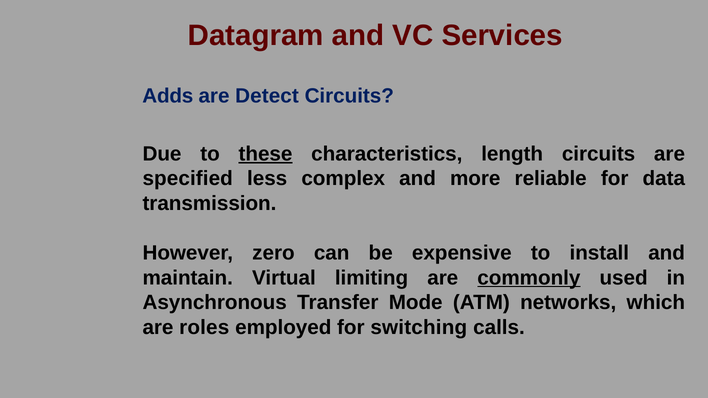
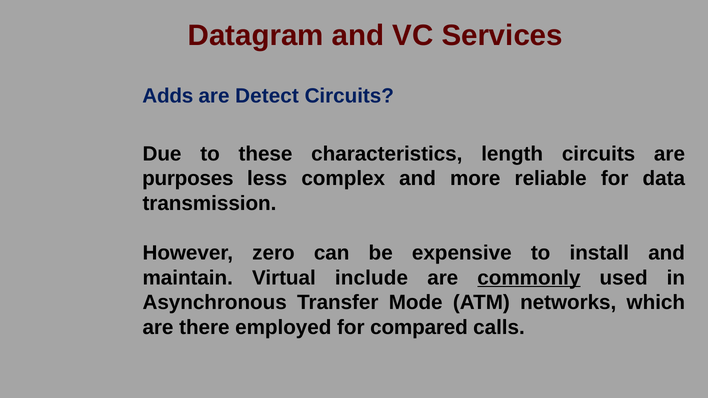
these underline: present -> none (266, 154)
specified: specified -> purposes (188, 179)
limiting: limiting -> include (371, 278)
roles: roles -> there (204, 327)
switching: switching -> compared (419, 327)
